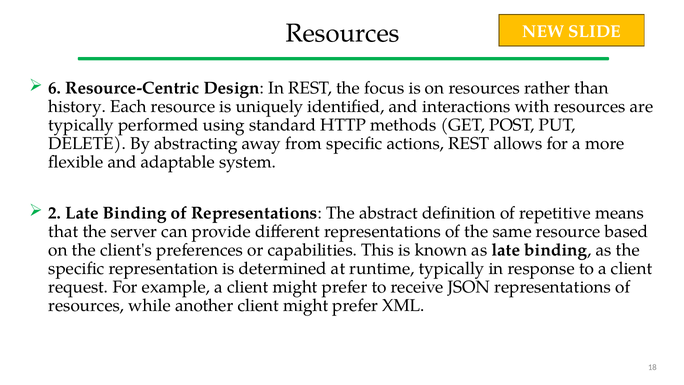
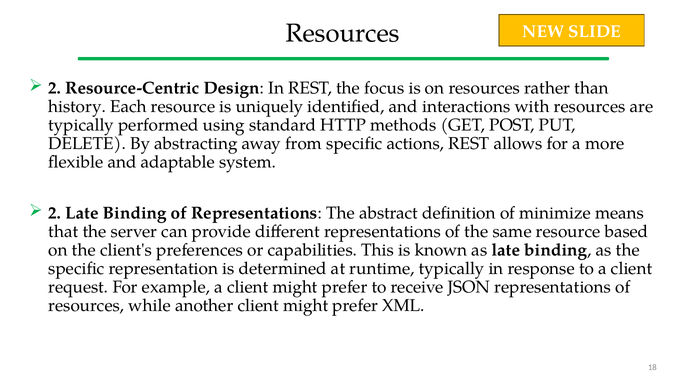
6: 6 -> 2 (55, 88)
repetitive: repetitive -> minimize (555, 213)
